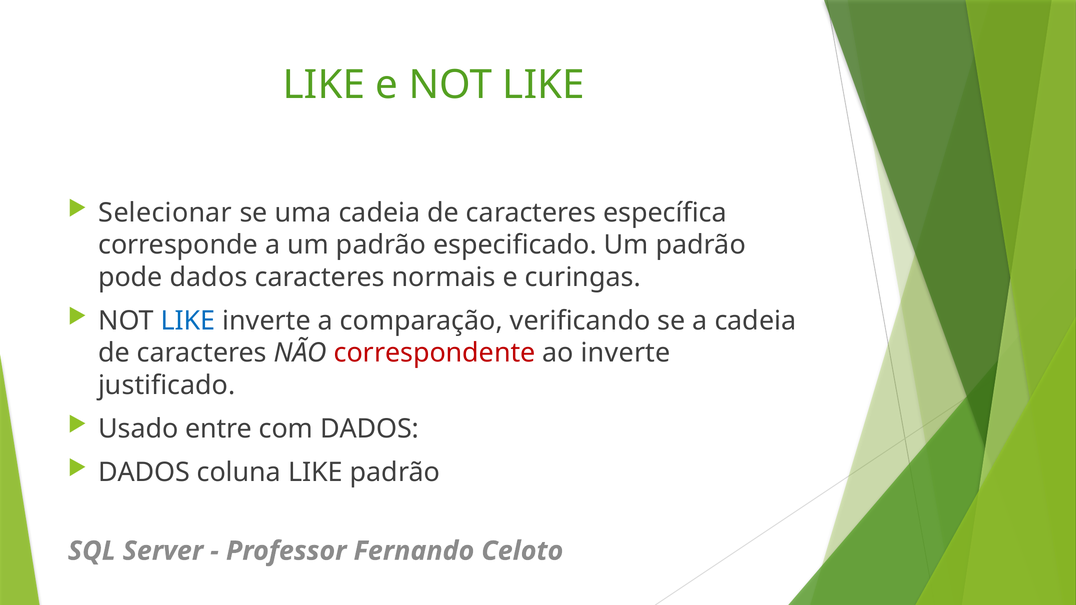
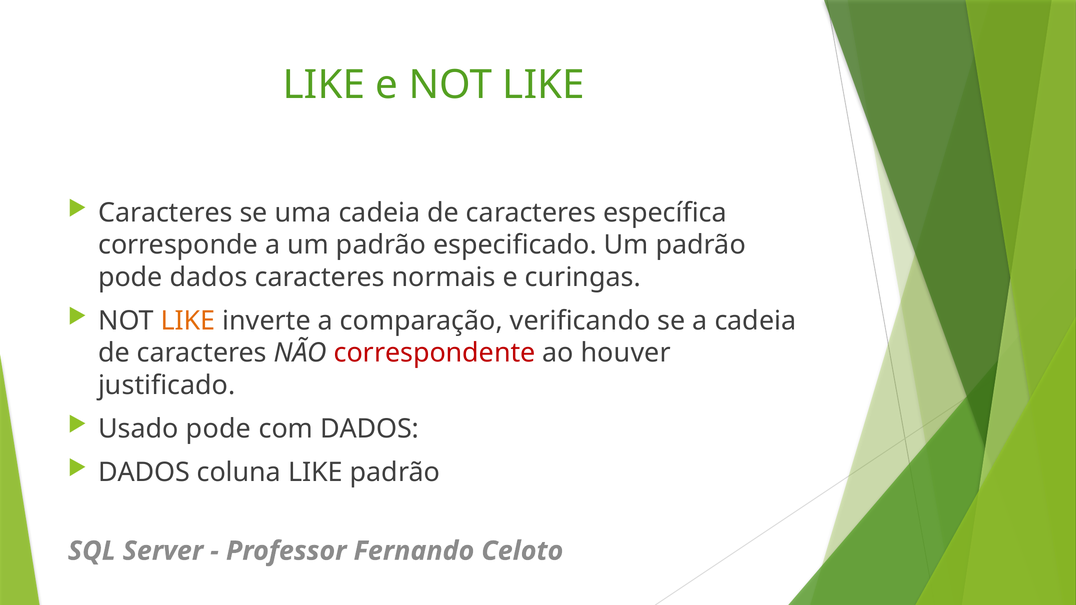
Selecionar: Selecionar -> Caracteres (165, 213)
LIKE colour: blue -> orange (188, 321)
ao inverte: inverte -> houver (626, 353)
Usado entre: entre -> pode (218, 429)
